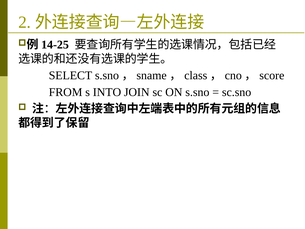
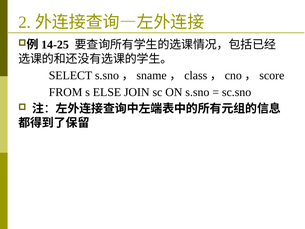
INTO: INTO -> ELSE (107, 92)
